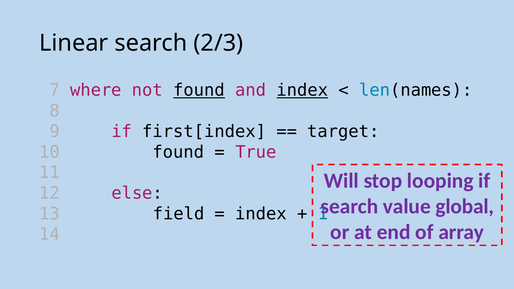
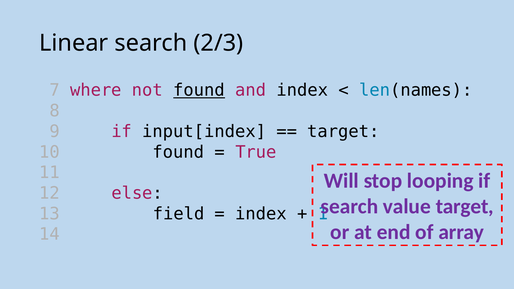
index underline: present -> none (302, 90)
first[index: first[index -> input[index (204, 132)
value global: global -> target (465, 207)
